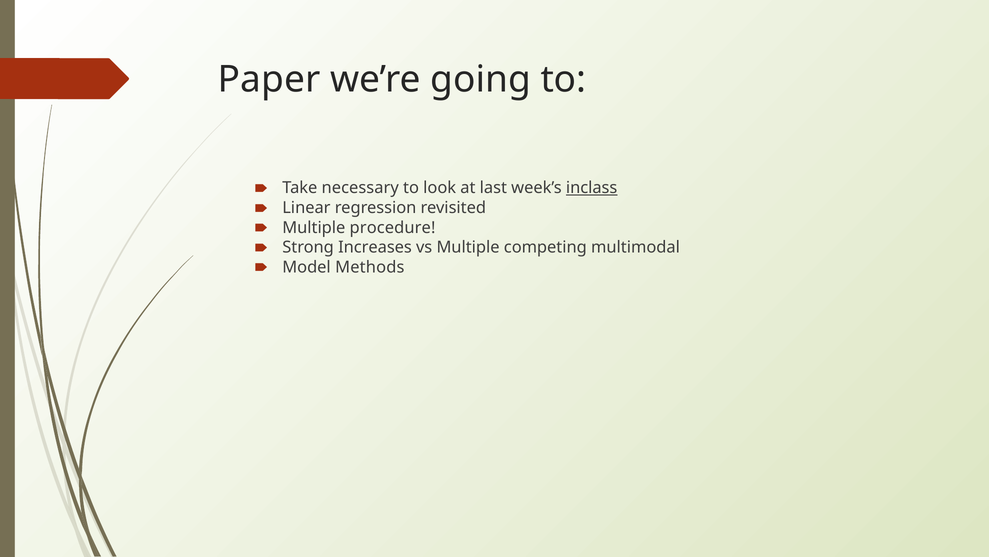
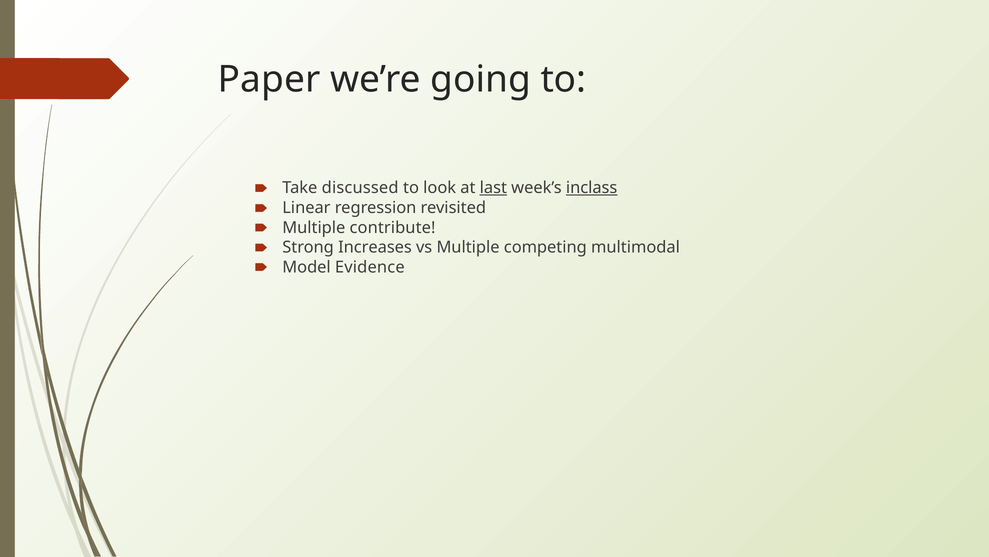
necessary: necessary -> discussed (360, 188)
last underline: none -> present (493, 188)
procedure: procedure -> contribute (393, 227)
Methods: Methods -> Evidence (370, 267)
